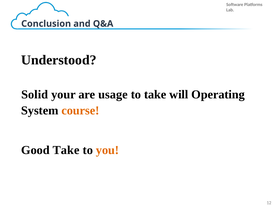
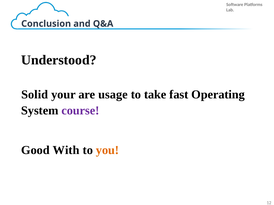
will: will -> fast (179, 95)
course colour: orange -> purple (80, 111)
Good Take: Take -> With (66, 151)
